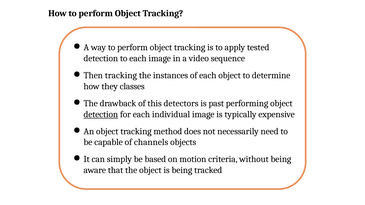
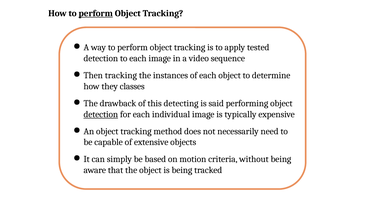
perform underline: none -> present (96, 13)
detectors: detectors -> detecting (181, 104)
past: past -> said (216, 104)
channels: channels -> extensive (151, 142)
